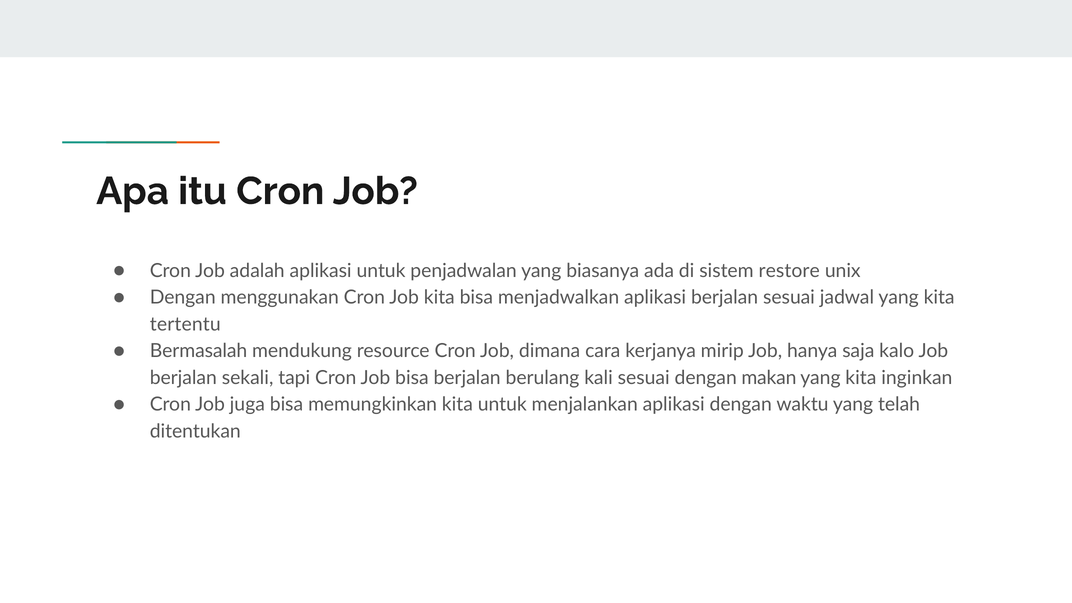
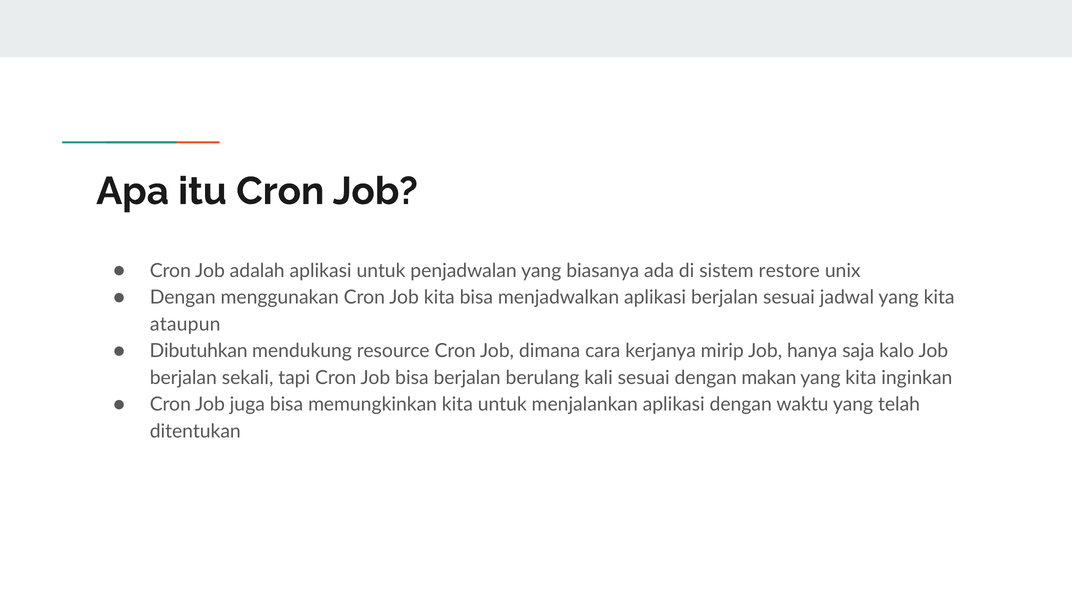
tertentu: tertentu -> ataupun (185, 324)
Bermasalah: Bermasalah -> Dibutuhkan (199, 351)
